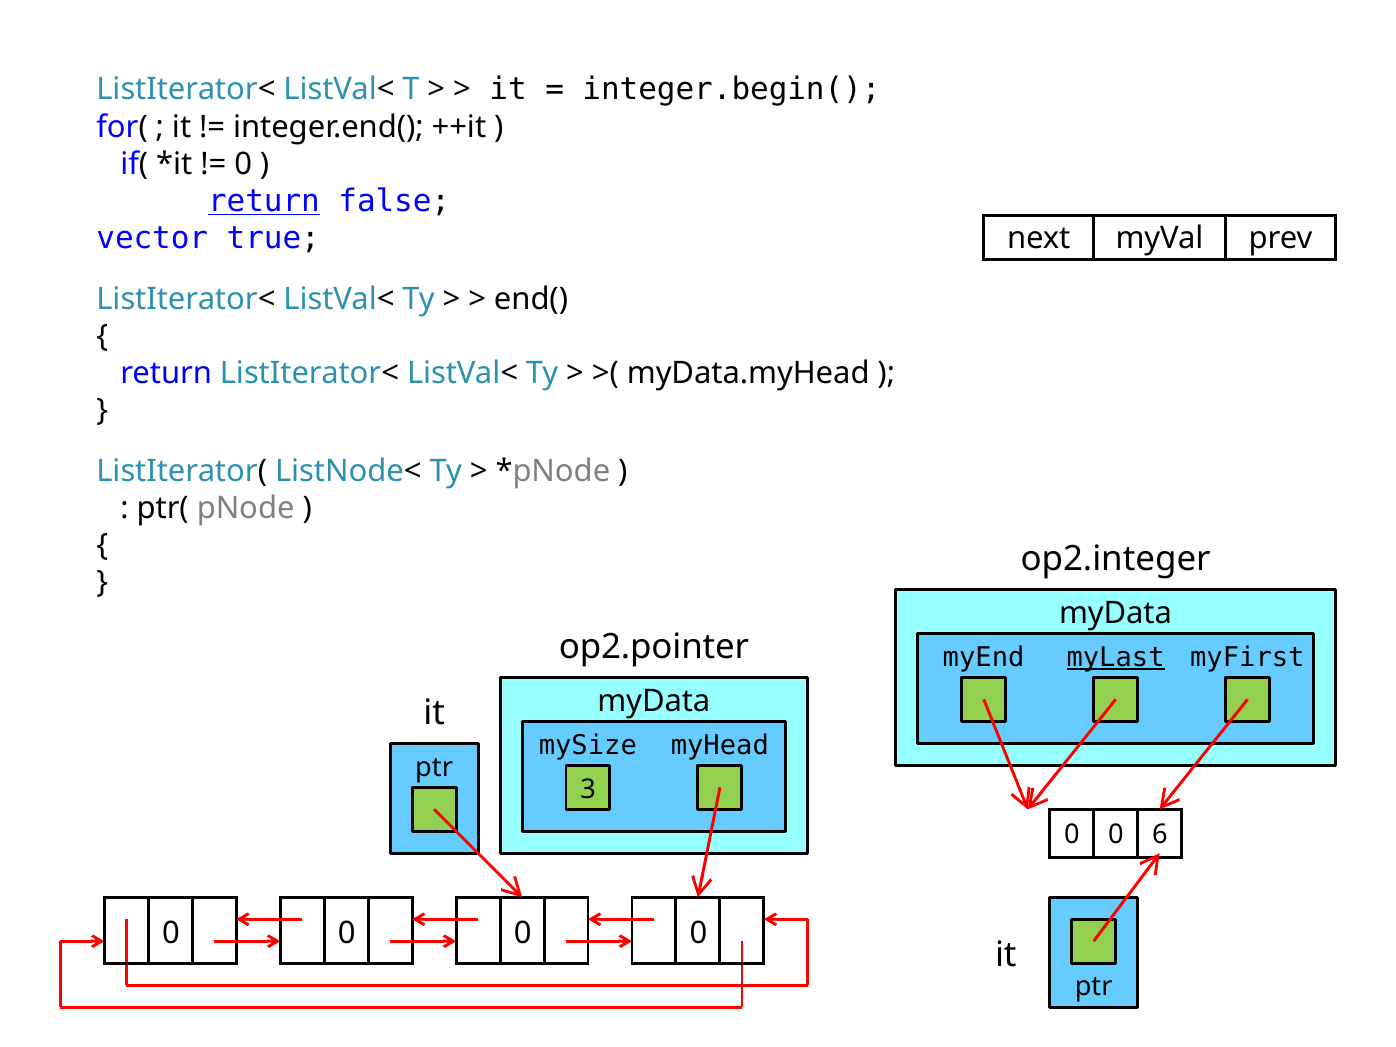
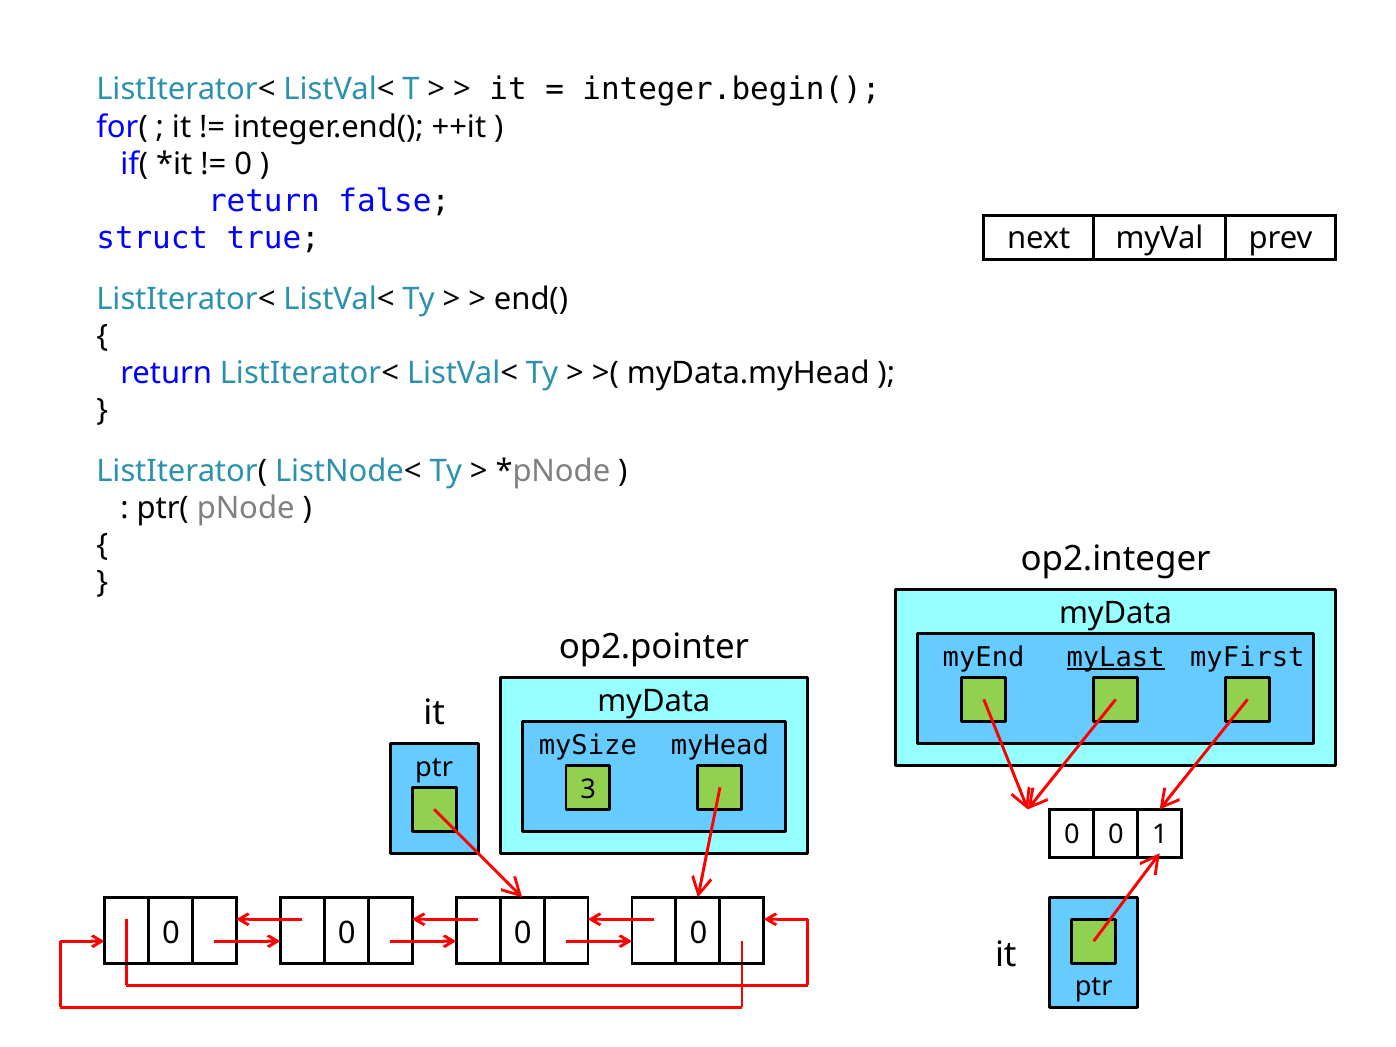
return underline: present -> none (264, 201)
vector: vector -> struct (152, 238)
6: 6 -> 1 (1160, 835)
